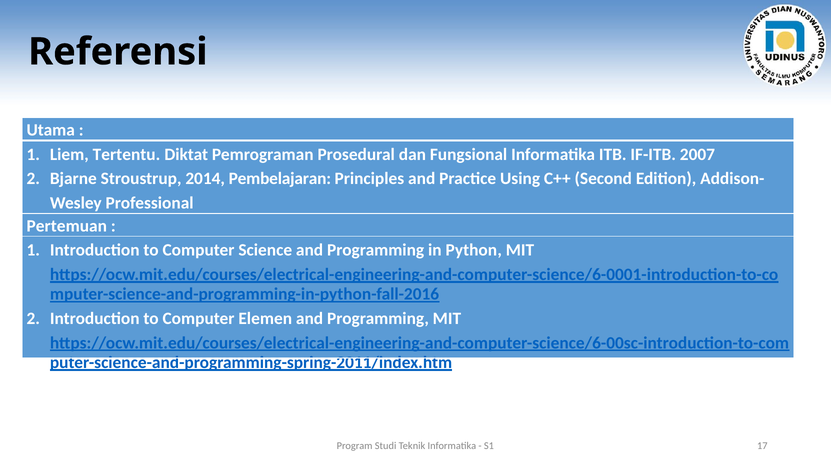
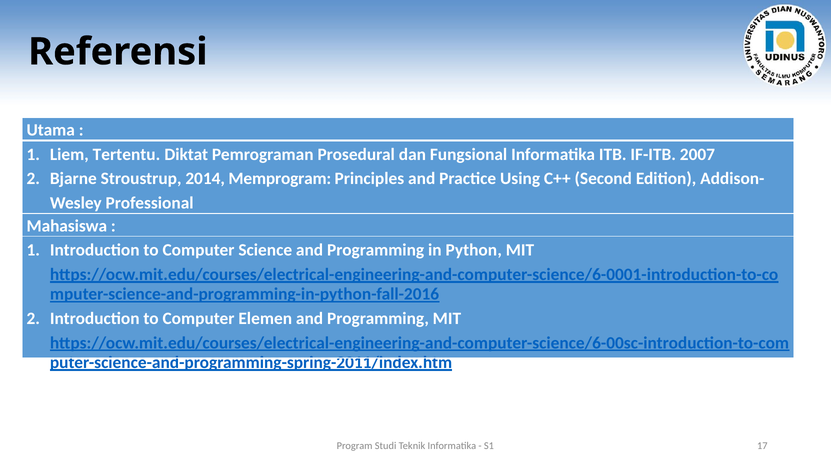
Pembelajaran: Pembelajaran -> Memprogram (280, 179)
Pertemuan: Pertemuan -> Mahasiswa (67, 226)
